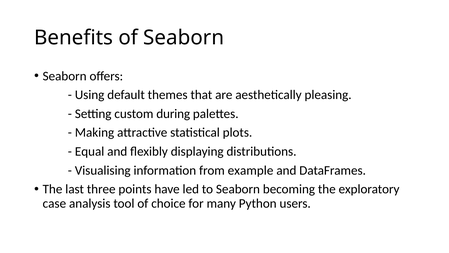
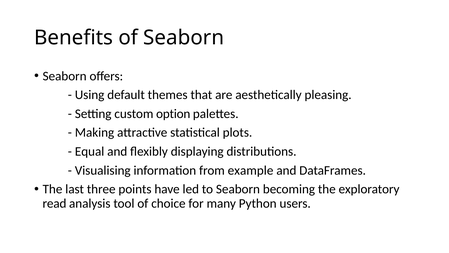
during: during -> option (173, 114)
case: case -> read (54, 203)
